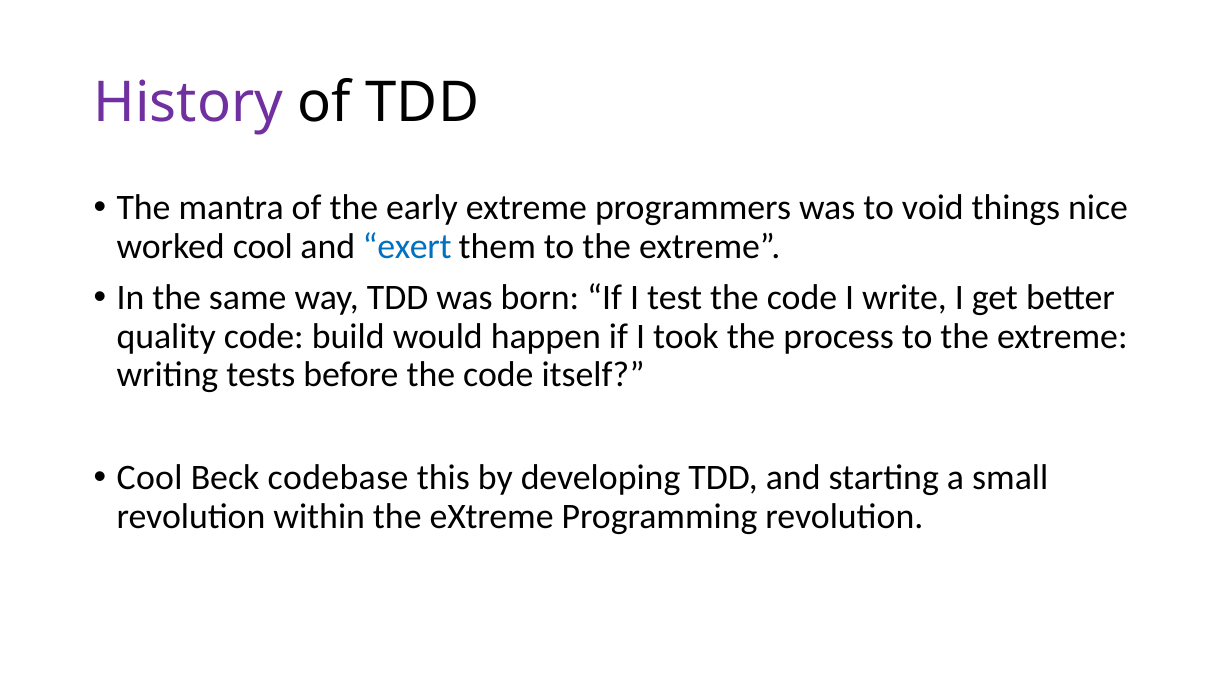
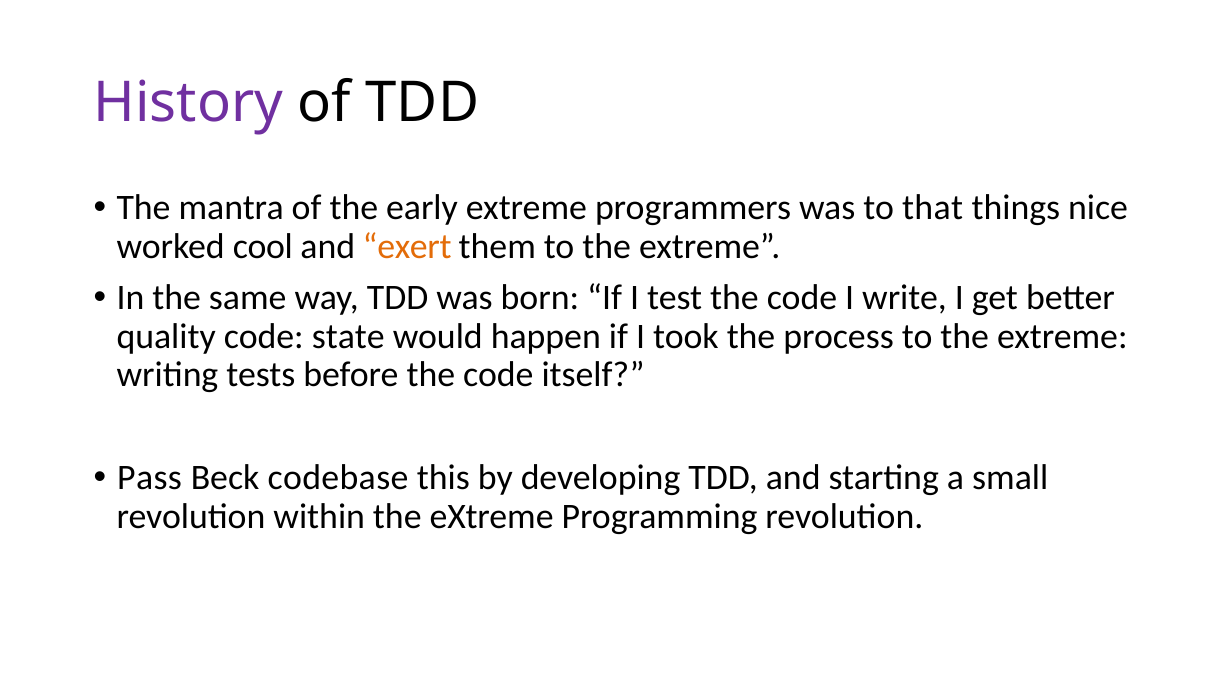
void: void -> that (933, 208)
exert colour: blue -> orange (407, 246)
build: build -> state (348, 336)
Cool: Cool -> Pass (150, 478)
